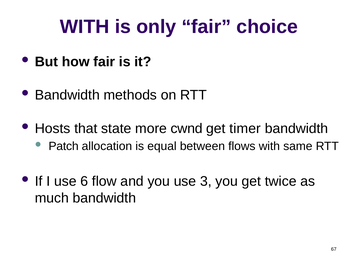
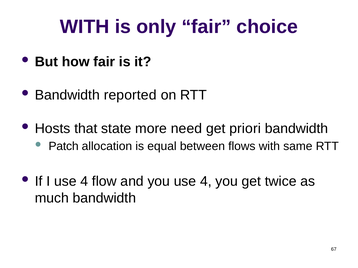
methods: methods -> reported (130, 95)
cwnd: cwnd -> need (186, 129)
timer: timer -> priori (245, 129)
I use 6: 6 -> 4 (84, 182)
you use 3: 3 -> 4 (206, 182)
